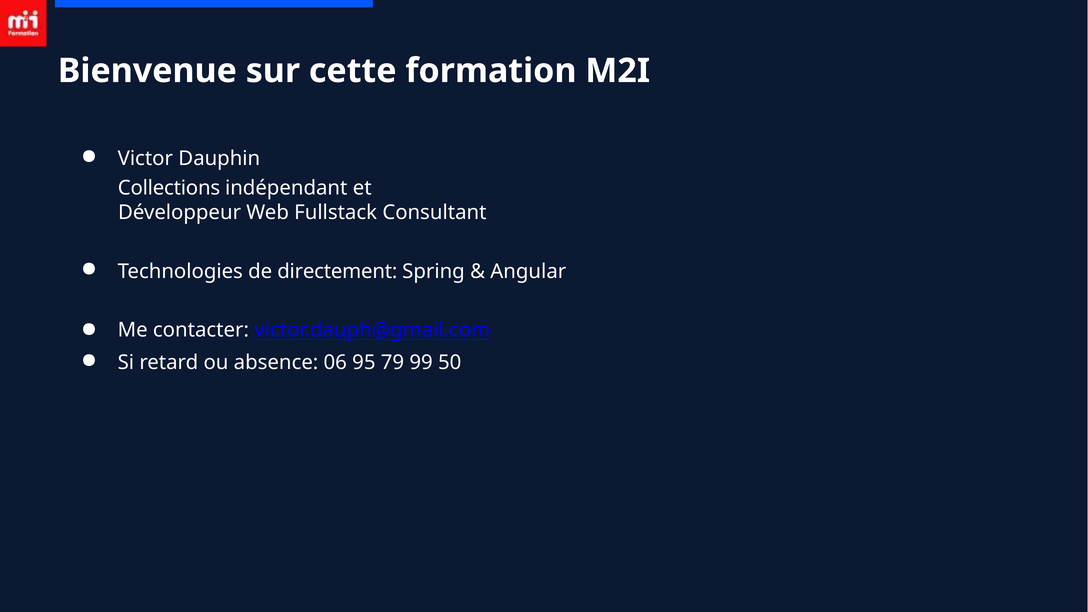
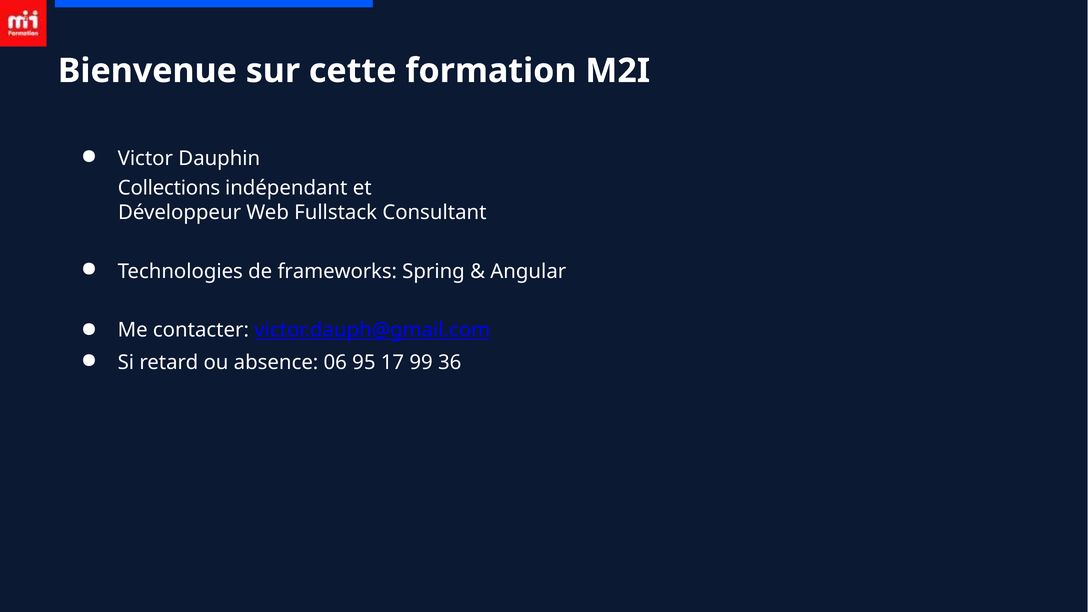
directement: directement -> frameworks (337, 271)
79: 79 -> 17 (392, 363)
50: 50 -> 36 (450, 363)
